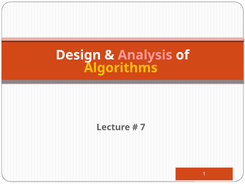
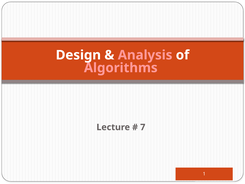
Algorithms colour: yellow -> pink (121, 68)
